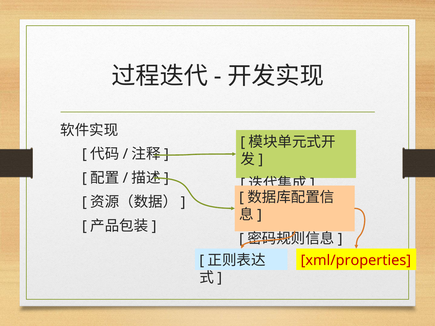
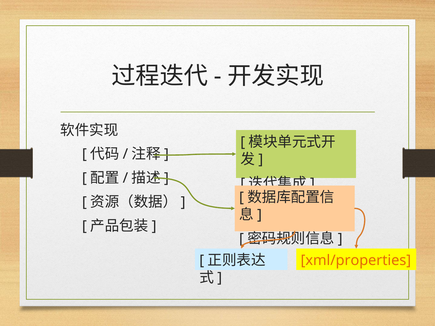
xml/properties colour: red -> orange (356, 261)
